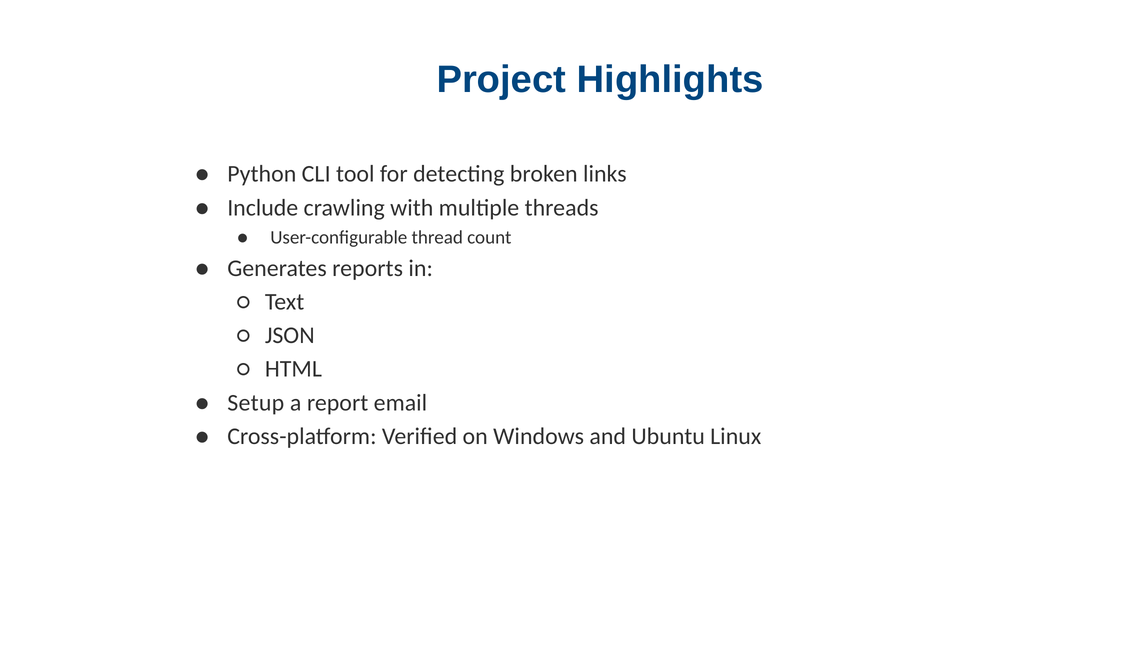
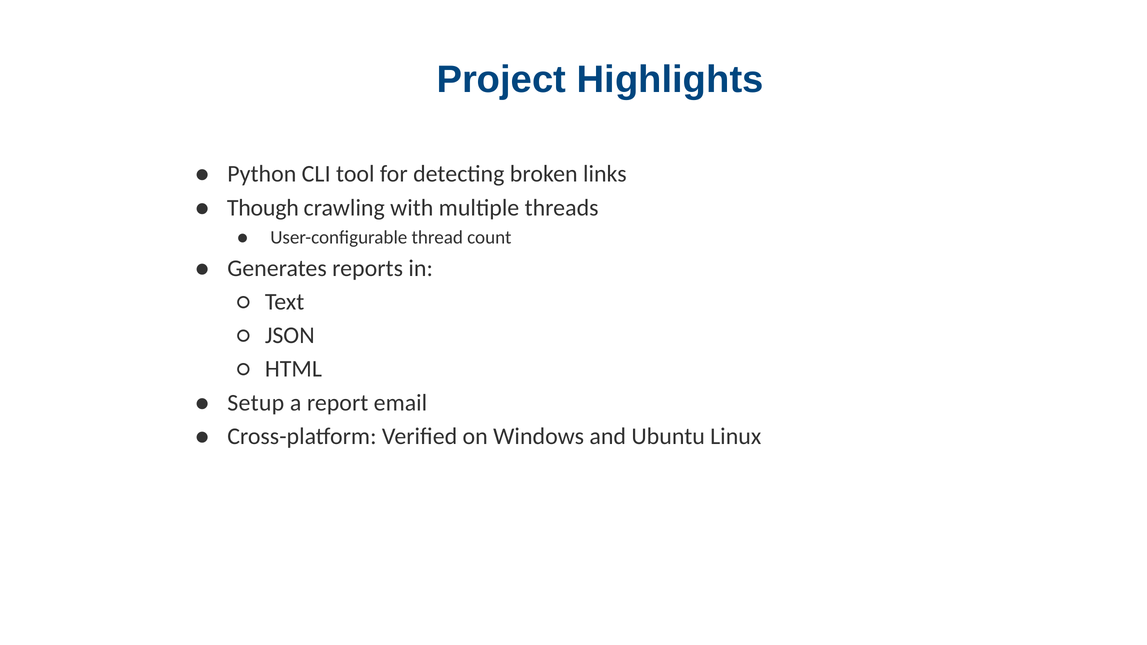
Include: Include -> Though (263, 208)
